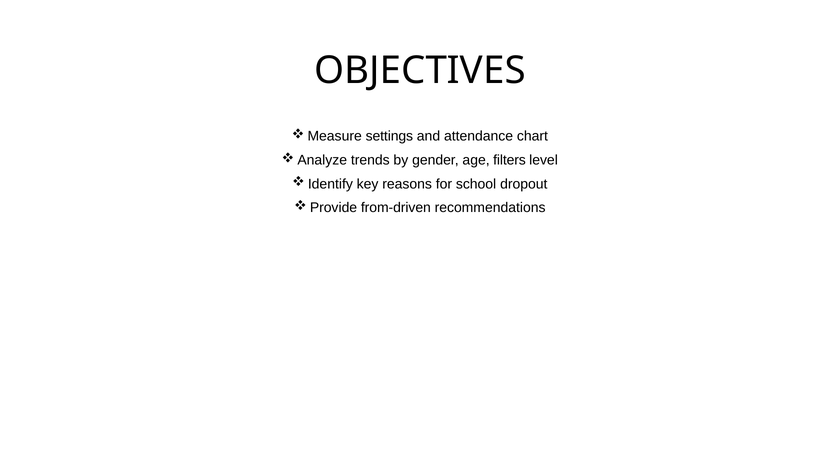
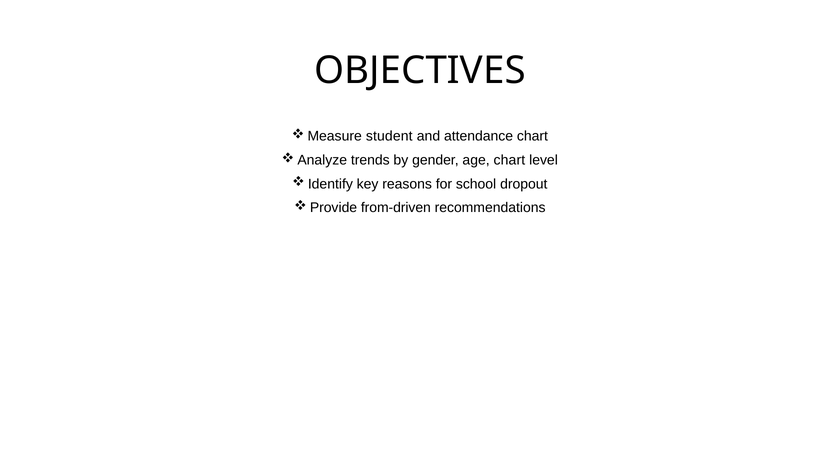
settings: settings -> student (389, 136)
age filters: filters -> chart (509, 160)
